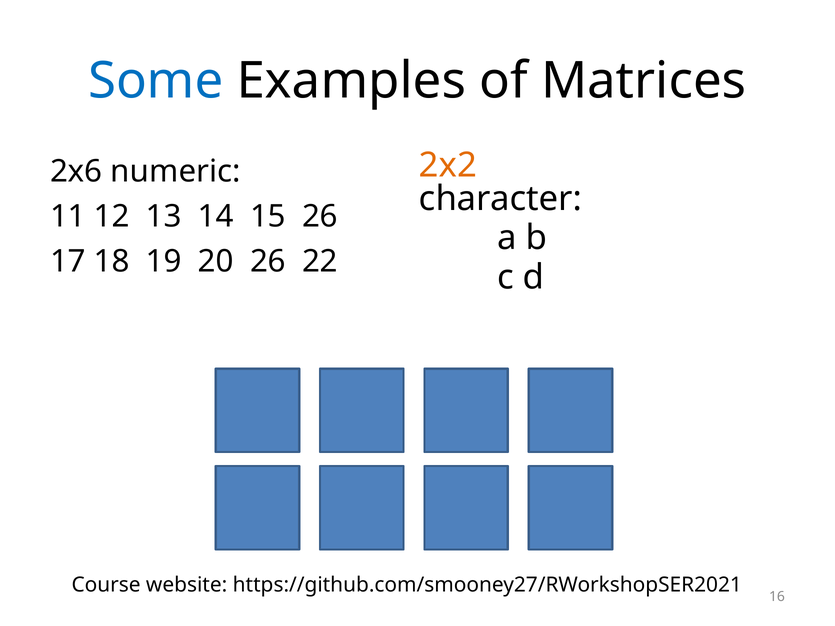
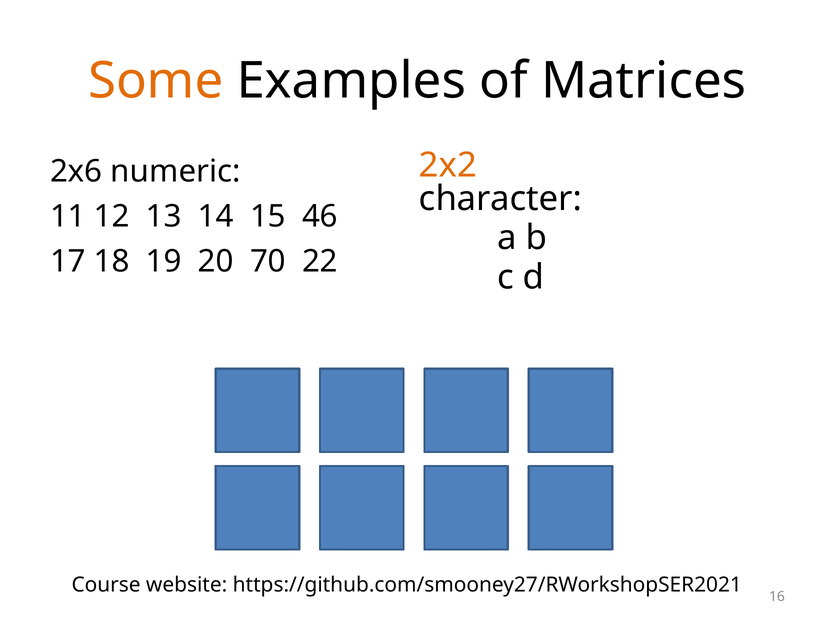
Some colour: blue -> orange (156, 81)
15 26: 26 -> 46 (320, 216)
20 26: 26 -> 70 (268, 261)
